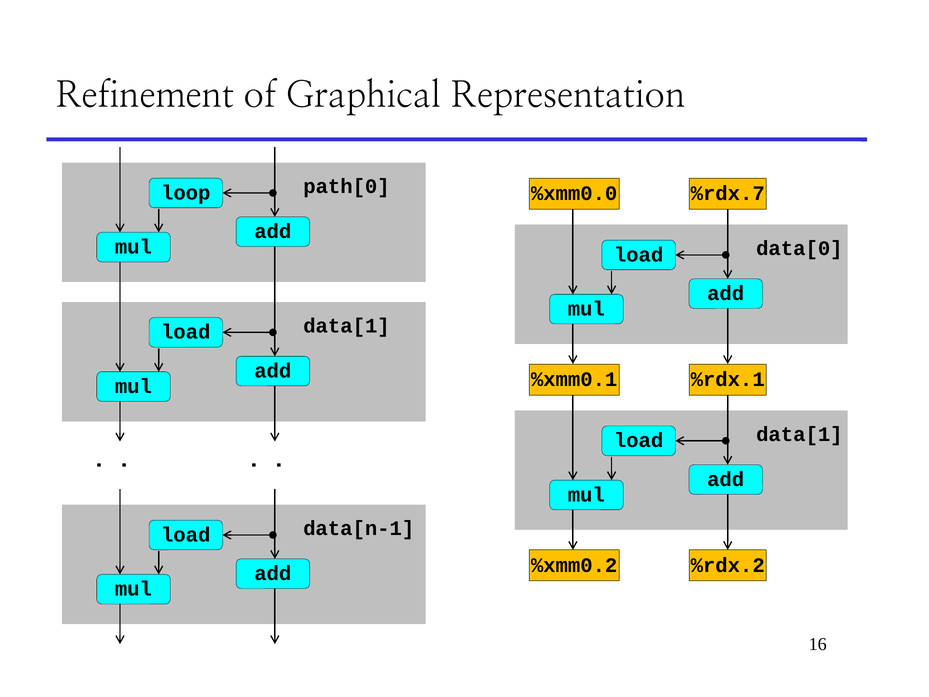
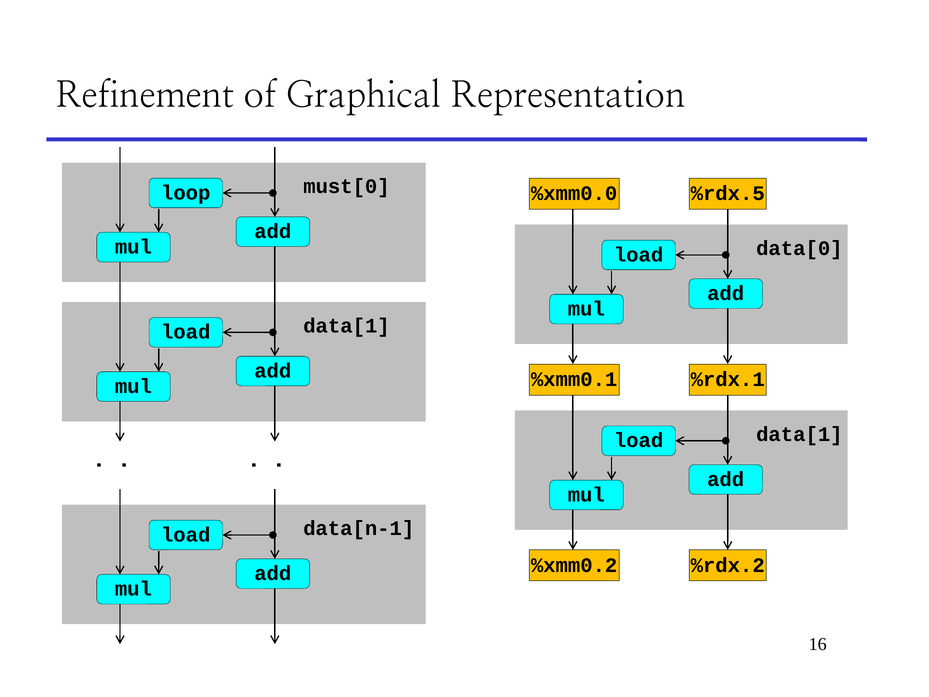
path[0: path[0 -> must[0 (347, 187)
%rdx.7: %rdx.7 -> %rdx.5 (728, 193)
